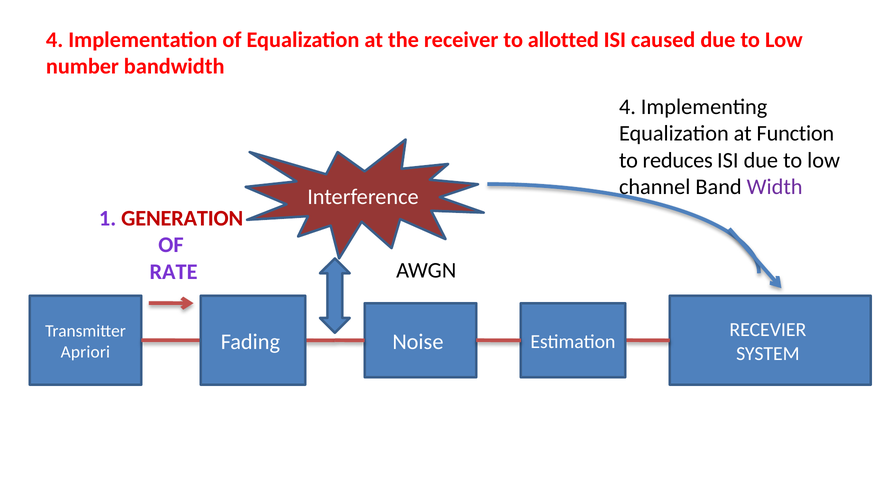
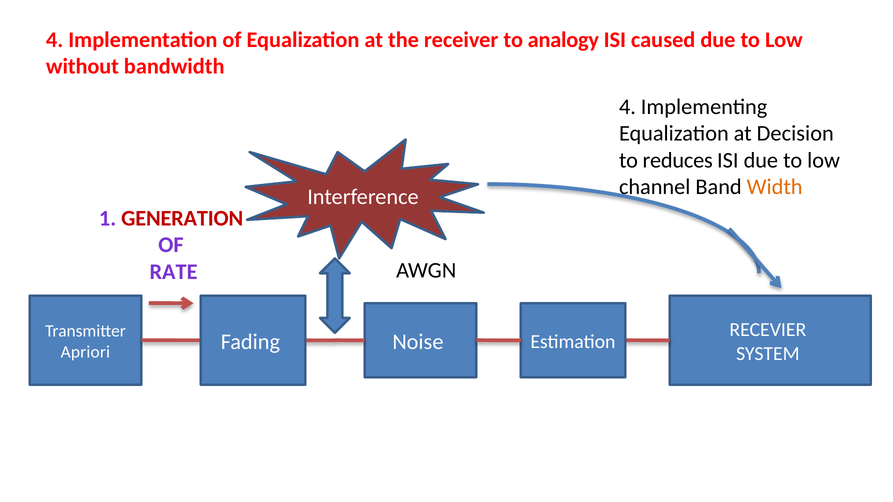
allotted: allotted -> analogy (563, 40)
number: number -> without (82, 67)
Function: Function -> Decision (795, 134)
Width colour: purple -> orange (775, 187)
